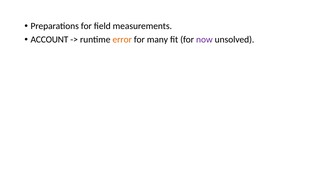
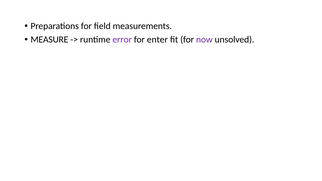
ACCOUNT: ACCOUNT -> MEASURE (49, 40)
error colour: orange -> purple (122, 40)
many: many -> enter (157, 40)
